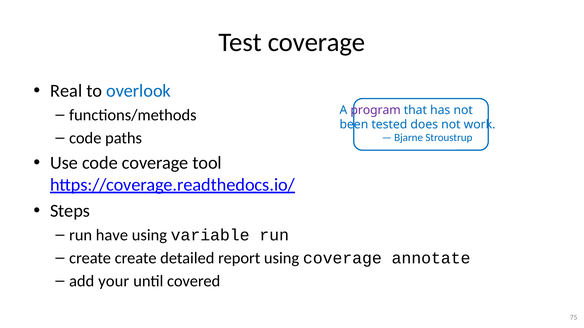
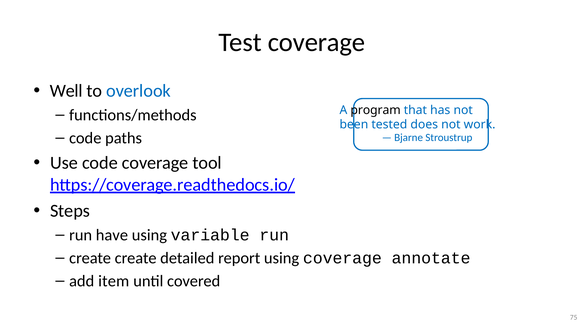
Real: Real -> Well (66, 91)
program colour: purple -> black (376, 110)
your: your -> item (114, 282)
